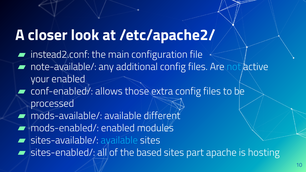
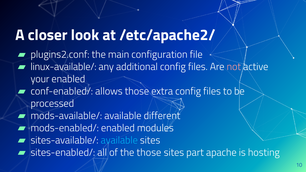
instead2.conf: instead2.conf -> plugins2.conf (60, 55)
note-available/: note-available/ -> linux-available/ (63, 67)
not colour: light blue -> pink (234, 67)
the based: based -> those (149, 153)
